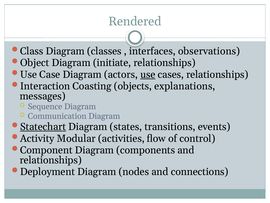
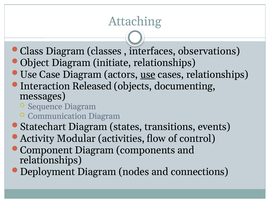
Rendered: Rendered -> Attaching (135, 21)
Coasting: Coasting -> Released (92, 86)
explanations: explanations -> documenting (185, 86)
Statechart underline: present -> none (43, 126)
